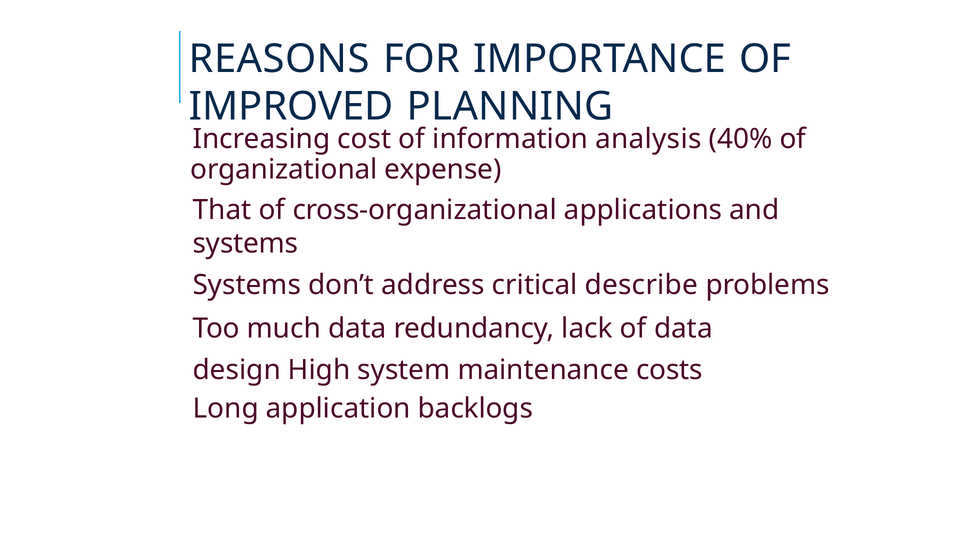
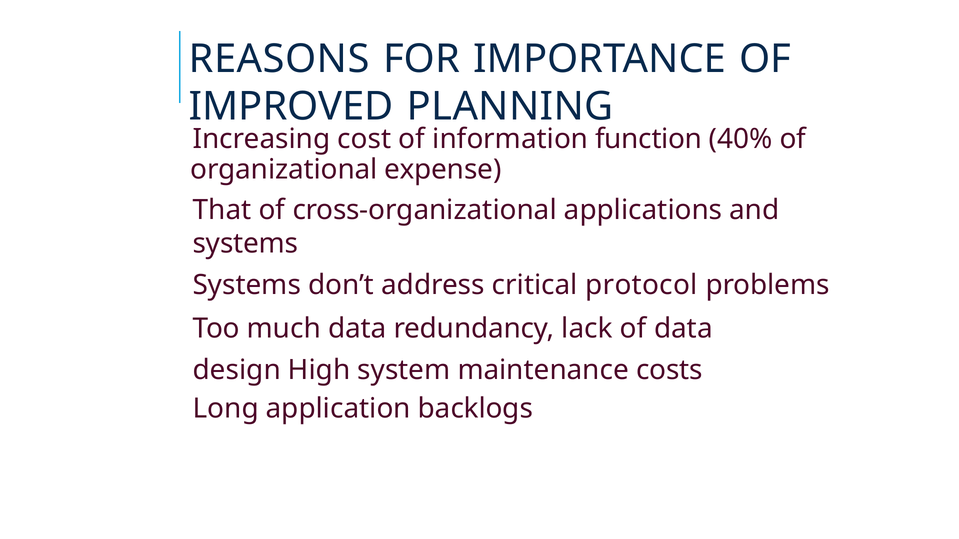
analysis: analysis -> function (649, 139)
describe: describe -> protocol (641, 285)
